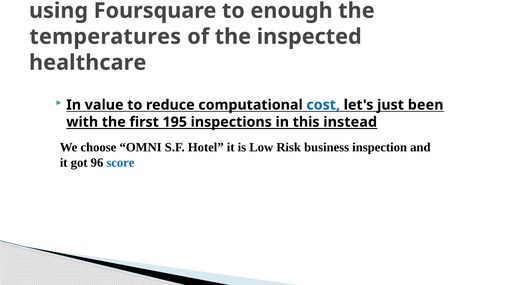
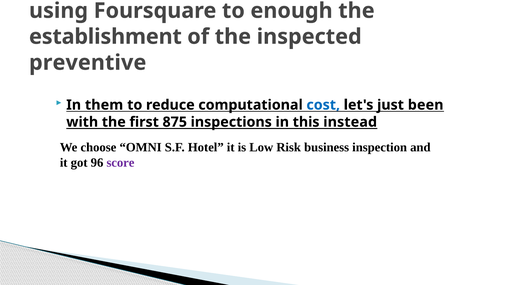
temperatures: temperatures -> establishment (105, 37)
healthcare: healthcare -> preventive (88, 63)
value: value -> them (104, 105)
195: 195 -> 875 (175, 122)
score colour: blue -> purple (120, 162)
